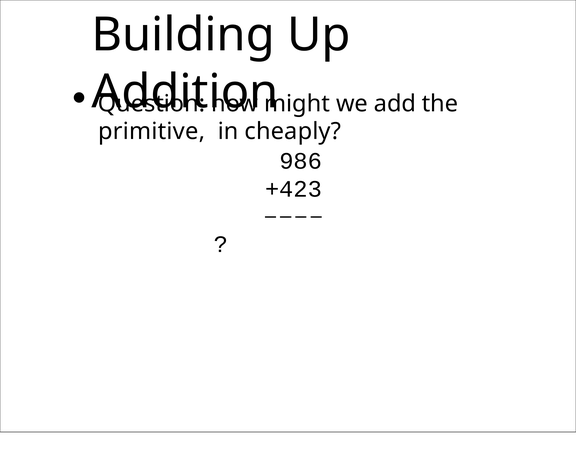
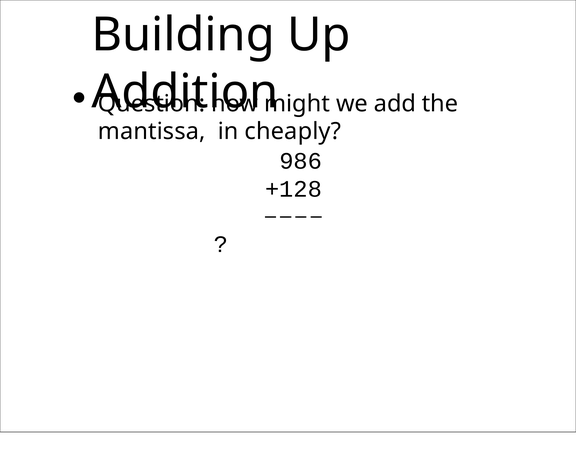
primitive: primitive -> mantissa (152, 131)
+423: +423 -> +128 (293, 189)
